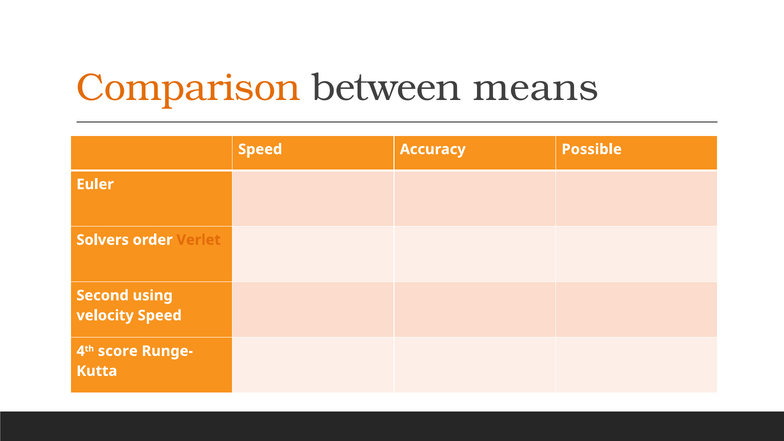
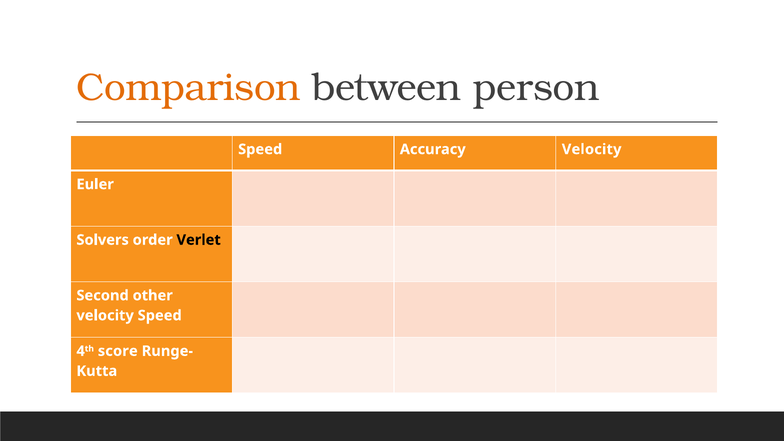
means: means -> person (536, 88)
Accuracy Possible: Possible -> Velocity (592, 149)
Verlet colour: orange -> black (199, 240)
using: using -> other (153, 295)
